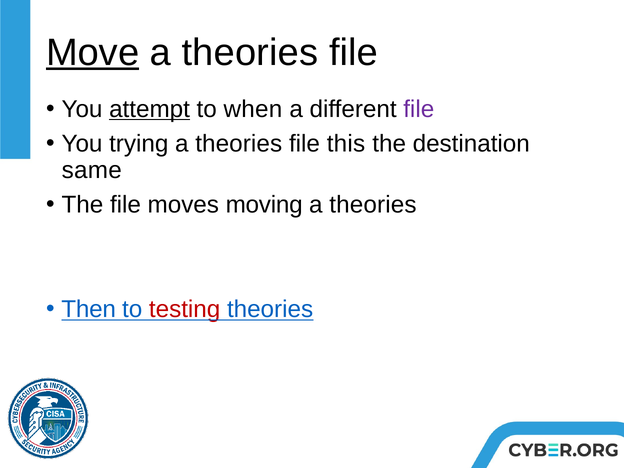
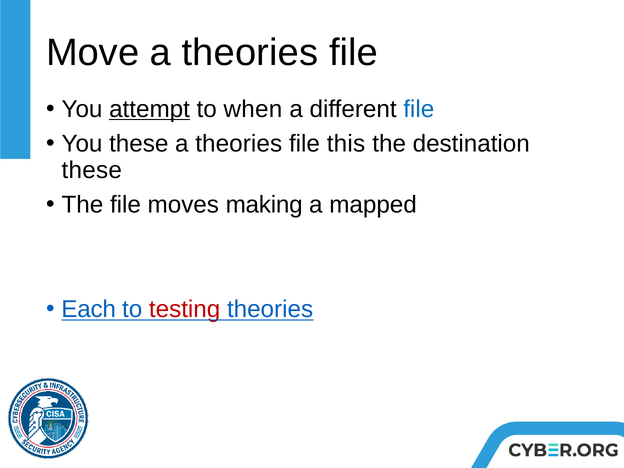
Move underline: present -> none (93, 52)
file colour: purple -> blue (419, 109)
You trying: trying -> these (139, 144)
same: same -> these (92, 170)
moving: moving -> making (264, 205)
theories: theories -> mapped (373, 205)
Then: Then -> Each (89, 309)
